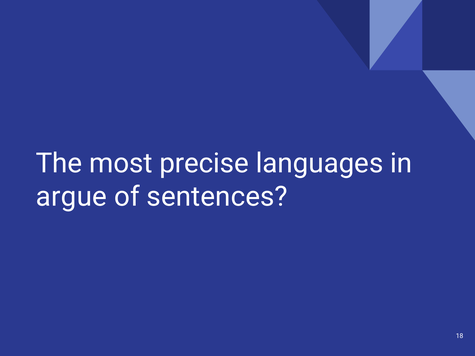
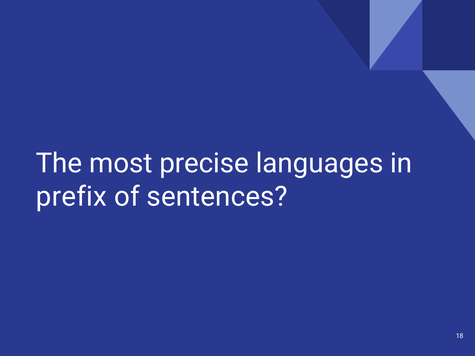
argue: argue -> prefix (71, 197)
